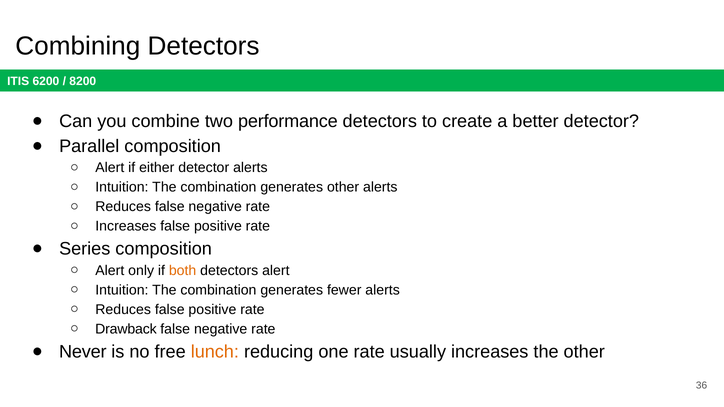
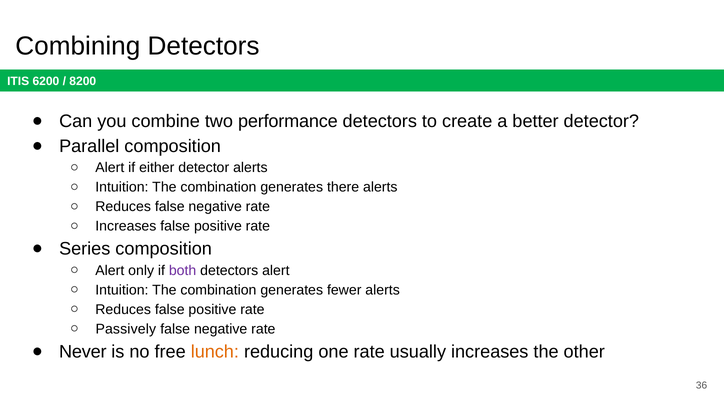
generates other: other -> there (343, 187)
both colour: orange -> purple (183, 271)
Drawback: Drawback -> Passively (126, 329)
